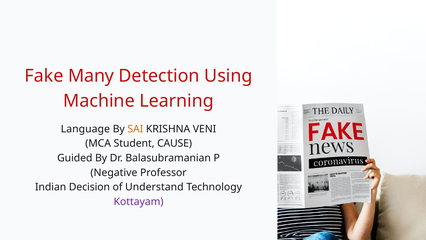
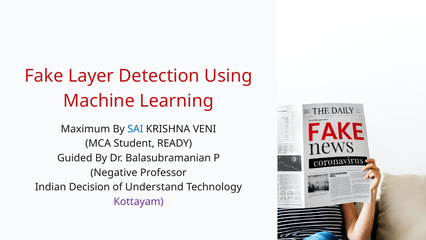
Many: Many -> Layer (91, 76)
Language: Language -> Maximum (85, 129)
SAI colour: orange -> blue (135, 129)
CAUSE: CAUSE -> READY (175, 143)
